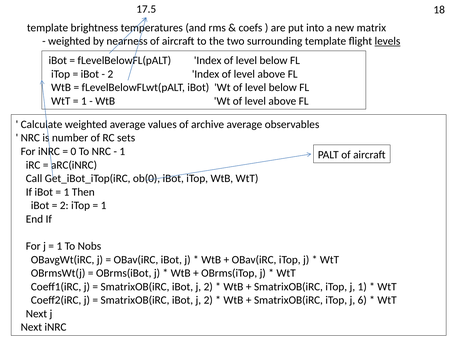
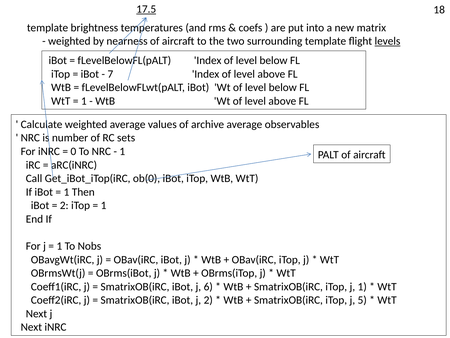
17.5 underline: none -> present (146, 9)
2: 2 -> 7 (110, 74)
2: 2 -> 6 (208, 286)
6: 6 -> 5 (362, 300)
